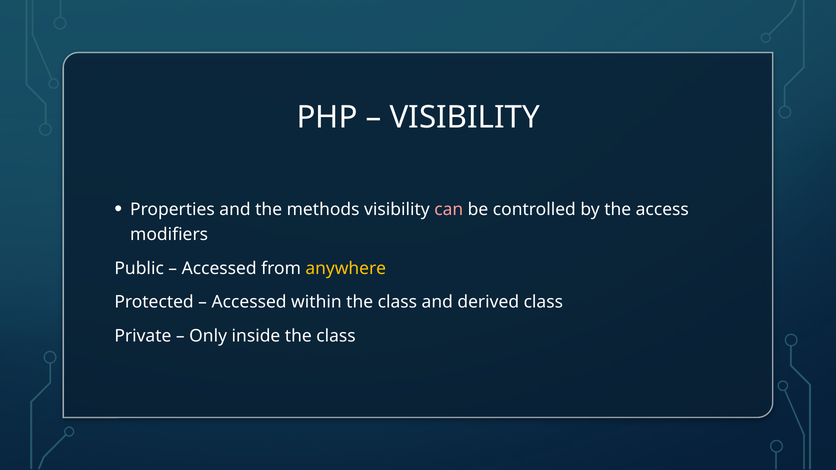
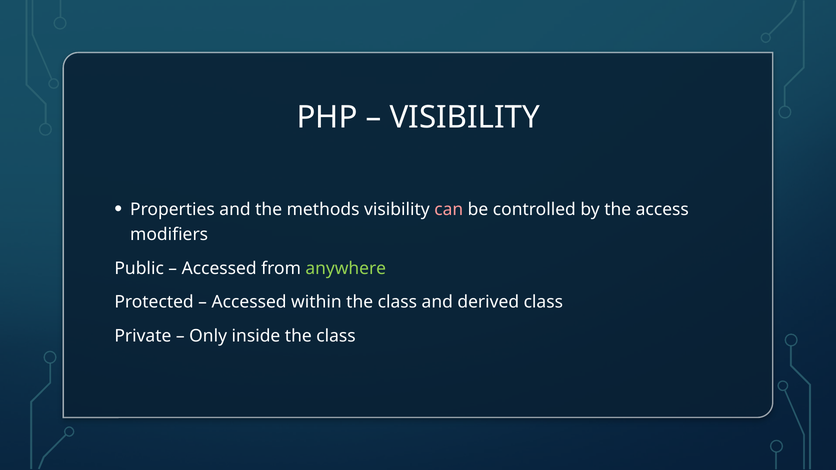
anywhere colour: yellow -> light green (346, 268)
